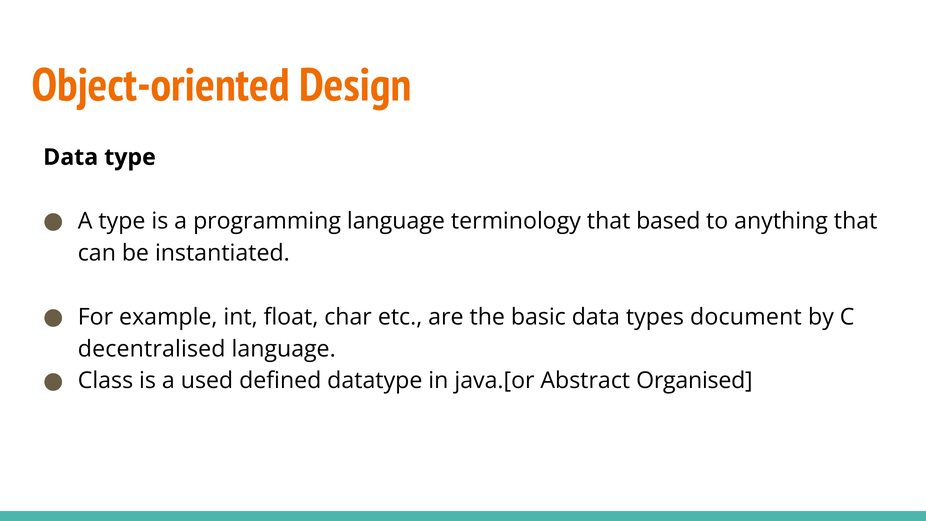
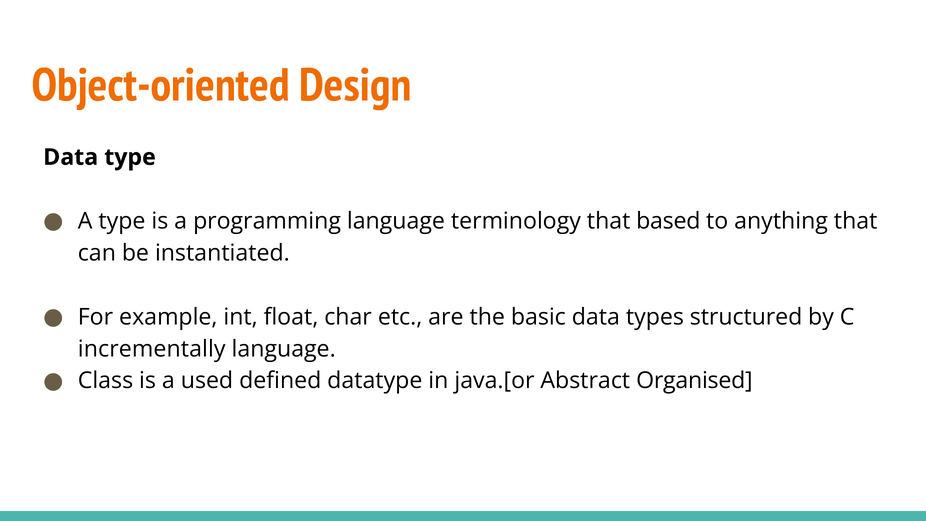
document: document -> structured (746, 317)
decentralised: decentralised -> incrementally (152, 349)
